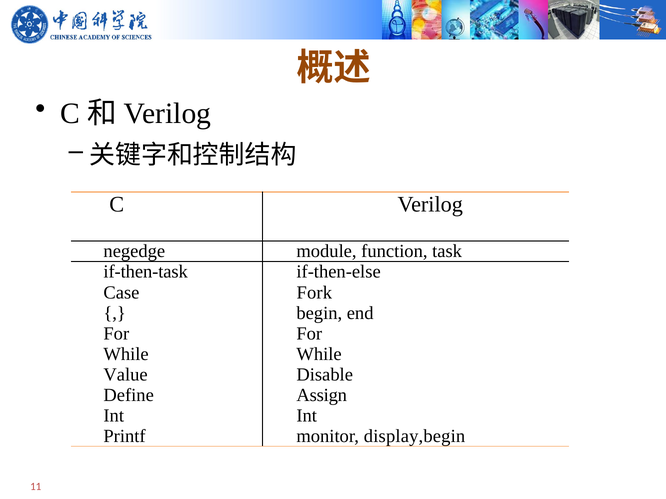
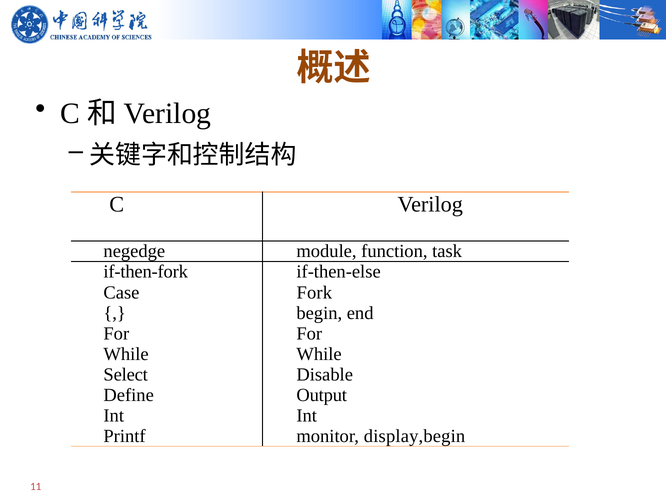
if-then-task: if-then-task -> if-then-fork (146, 272)
Value: Value -> Select (126, 375)
Assign: Assign -> Output (322, 396)
